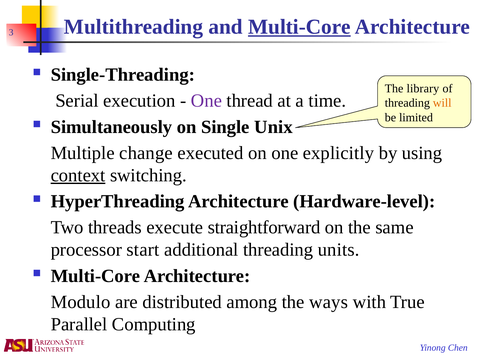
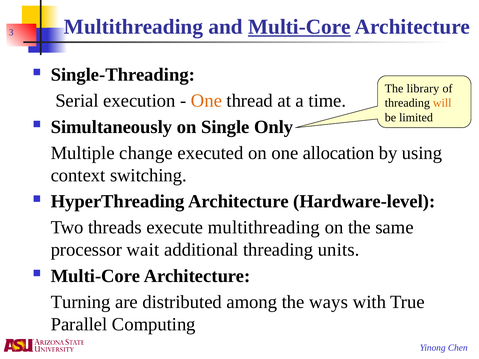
One colour: purple -> orange (206, 101)
Unix: Unix -> Only (274, 127)
explicitly: explicitly -> allocation (339, 153)
context underline: present -> none (78, 175)
execute straightforward: straightforward -> multithreading (264, 228)
start: start -> wait (143, 250)
Modulo: Modulo -> Turning (81, 302)
